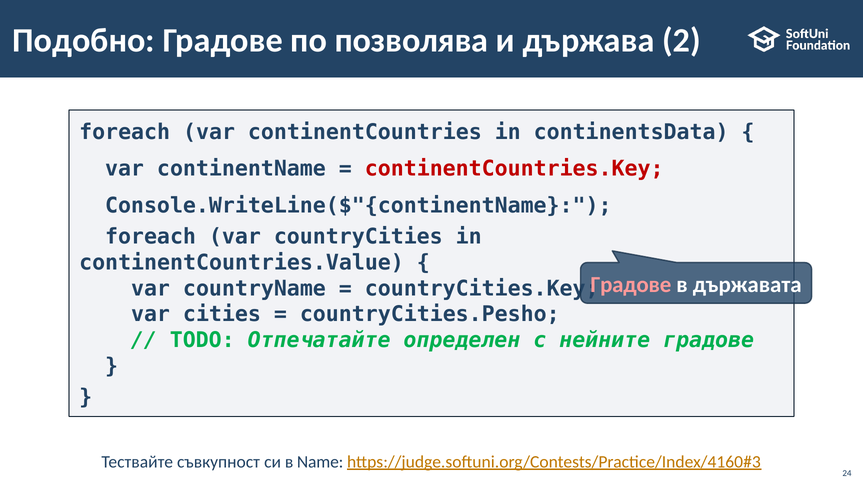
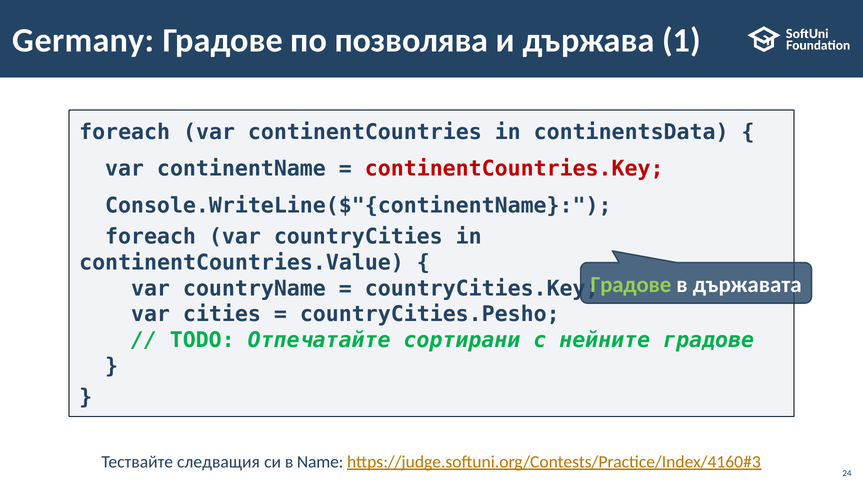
Подобно: Подобно -> Germany (83, 41)
2: 2 -> 1 (681, 41)
Градове colour: pink -> light green (631, 285)
определен: определен -> сортирани (462, 341)
съвкупност: съвкупност -> следващия (218, 462)
